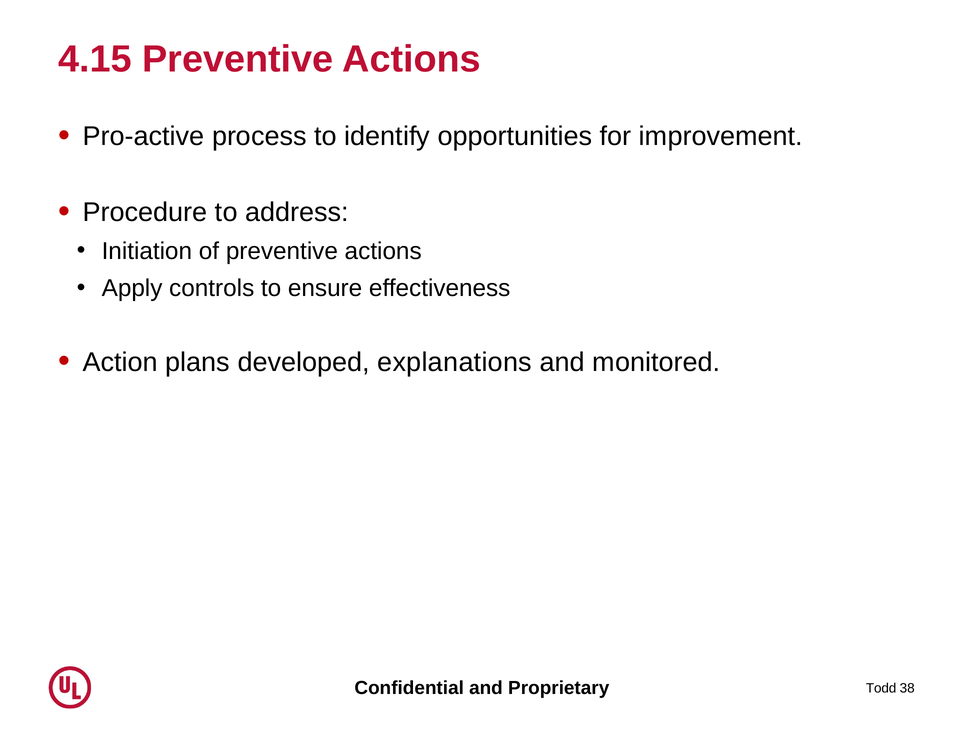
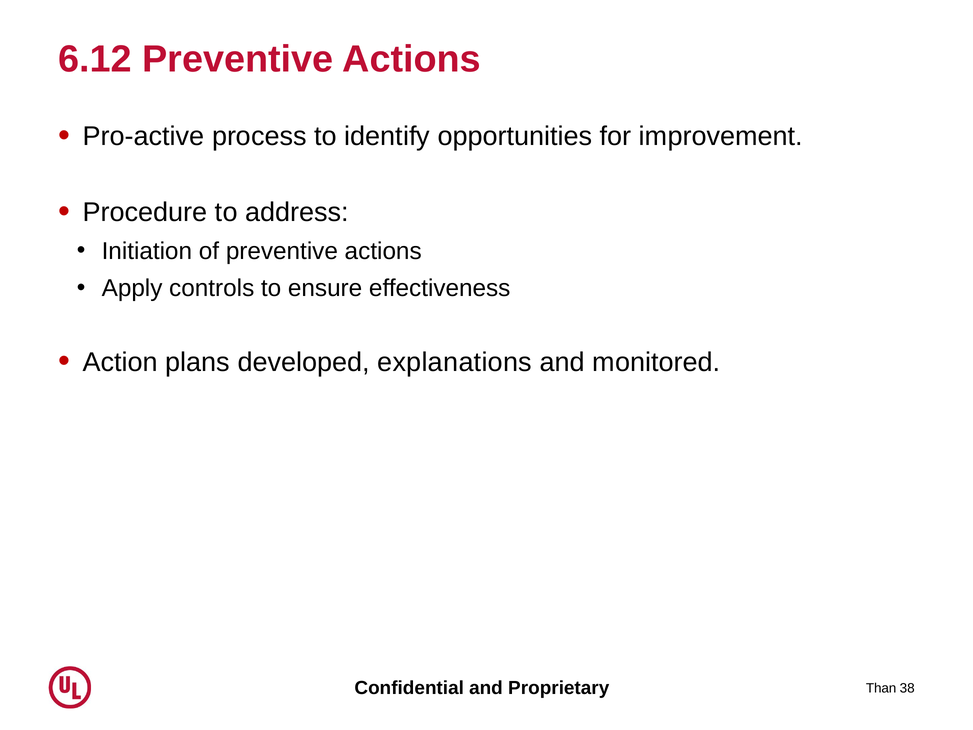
4.15: 4.15 -> 6.12 (95, 59)
Todd: Todd -> Than (881, 688)
